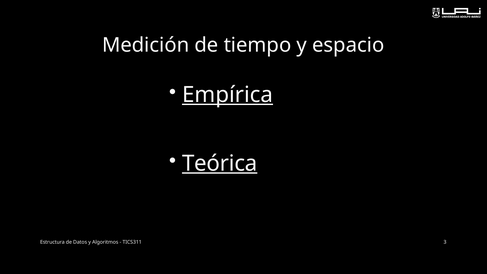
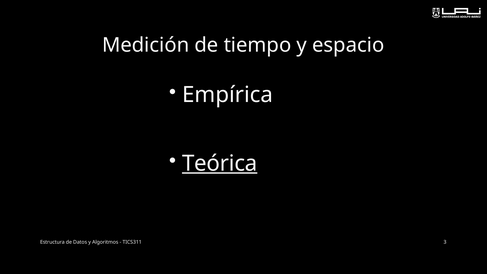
Empírica underline: present -> none (228, 95)
